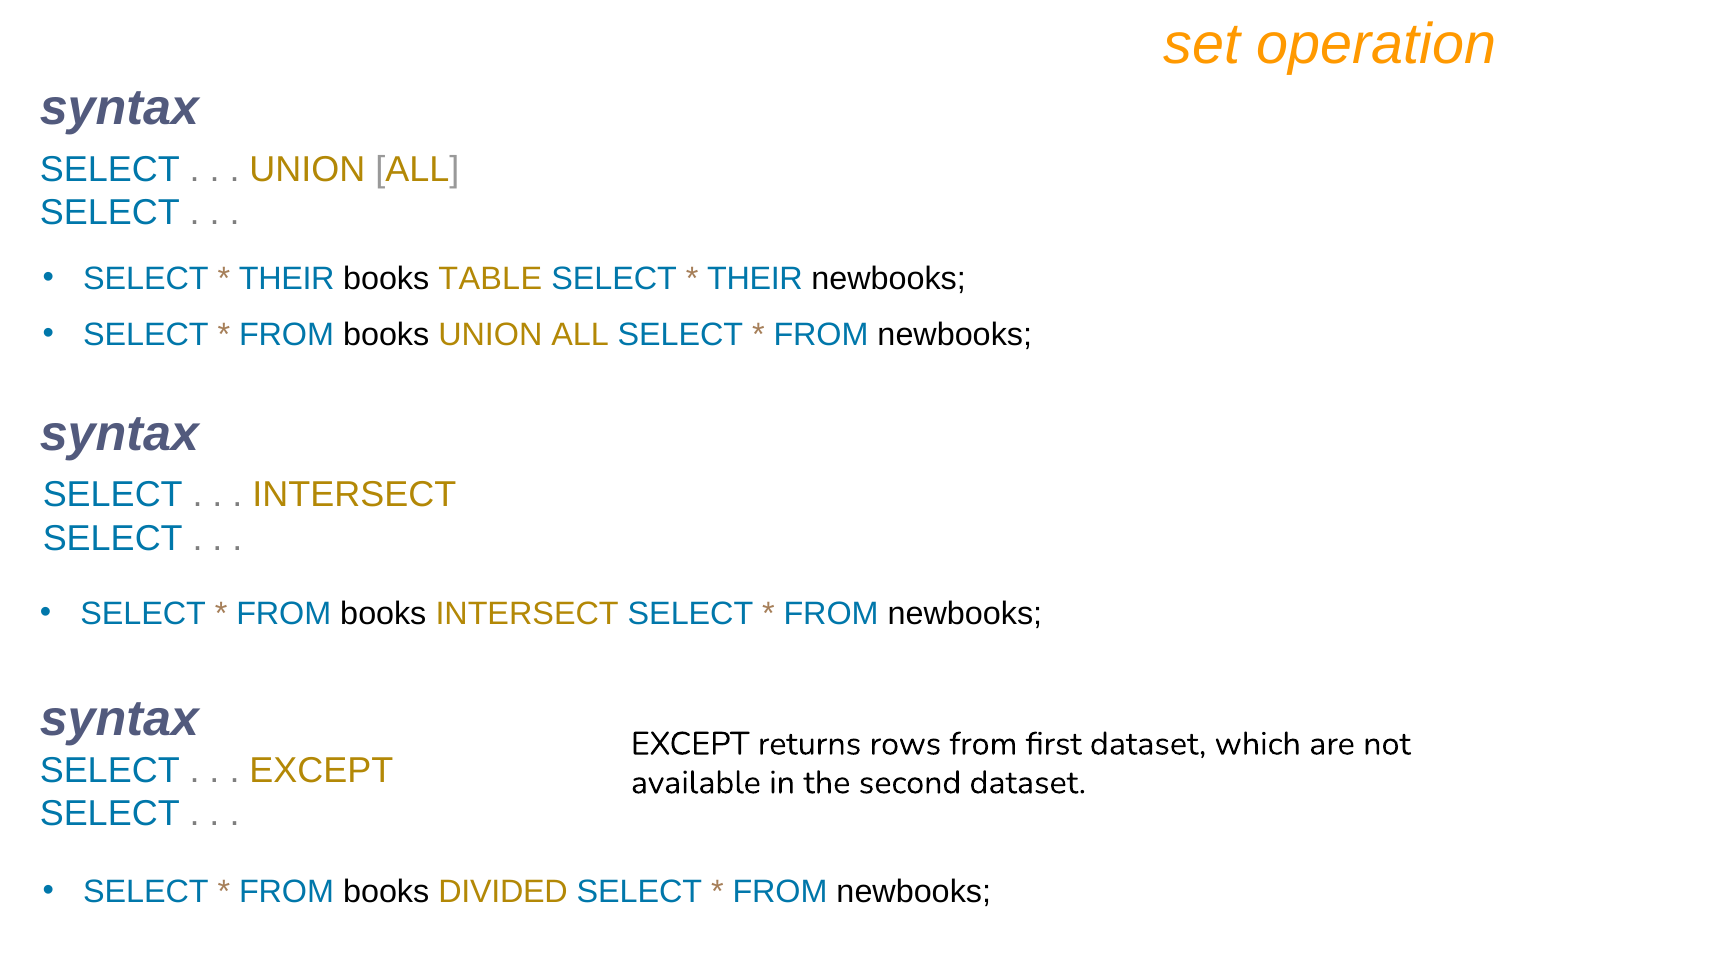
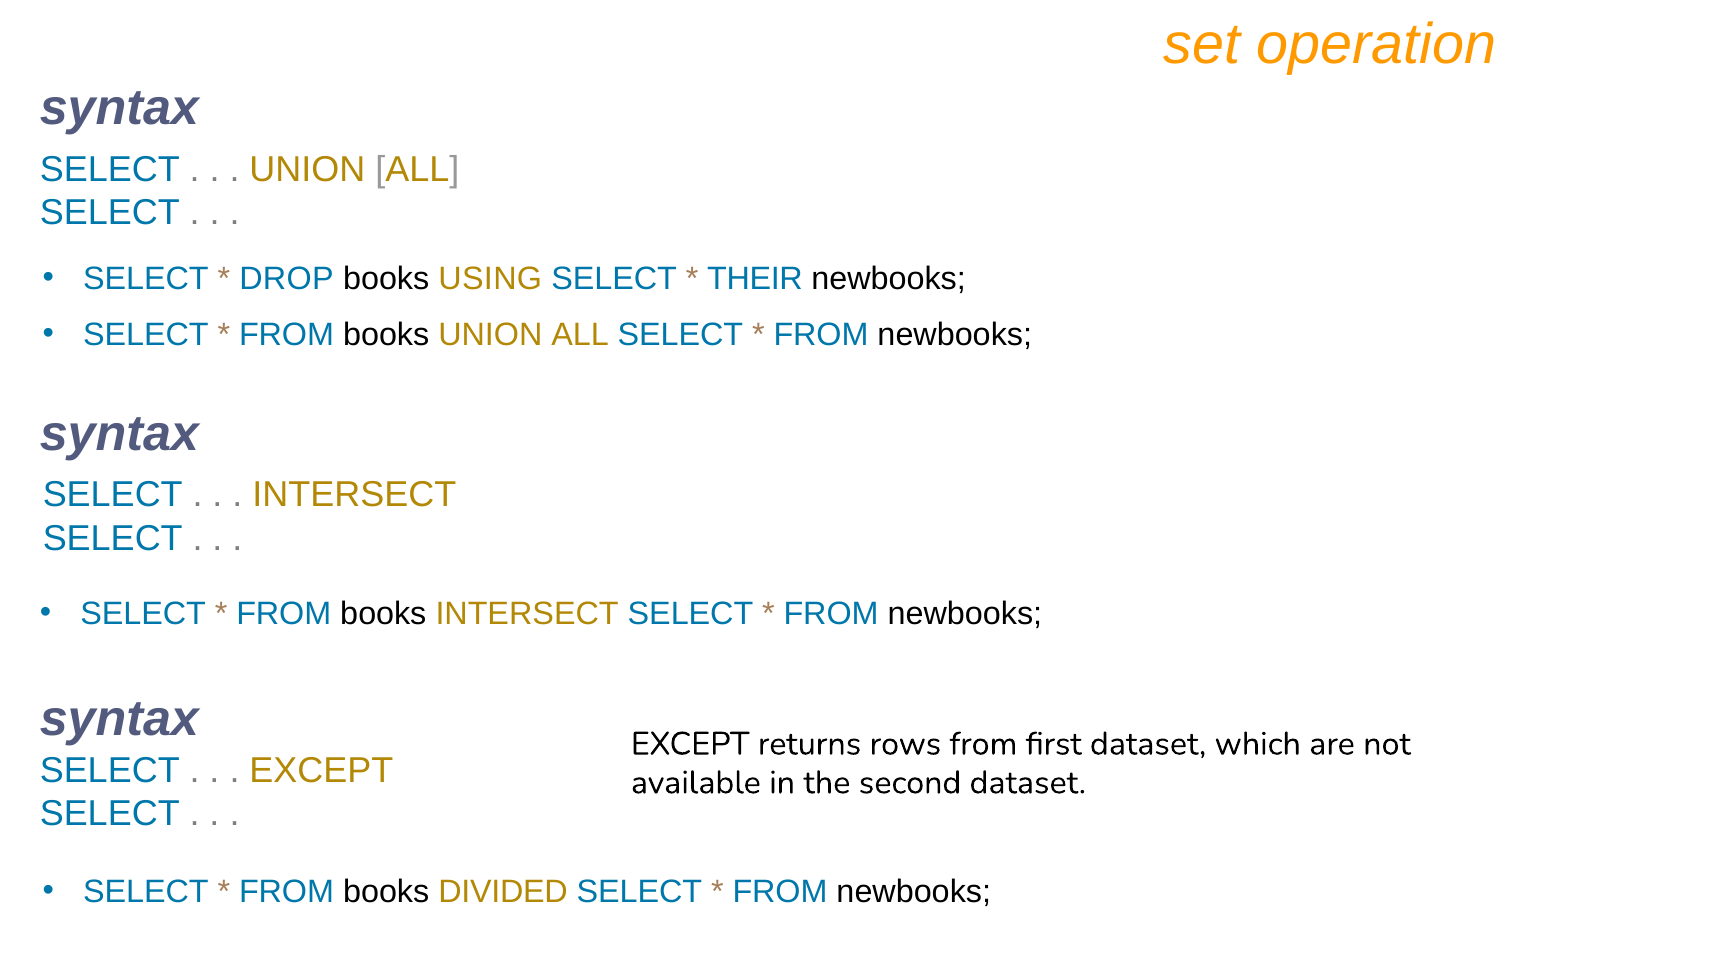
THEIR: THEIR -> DROP (286, 279)
TABLE: TABLE -> USING (490, 279)
